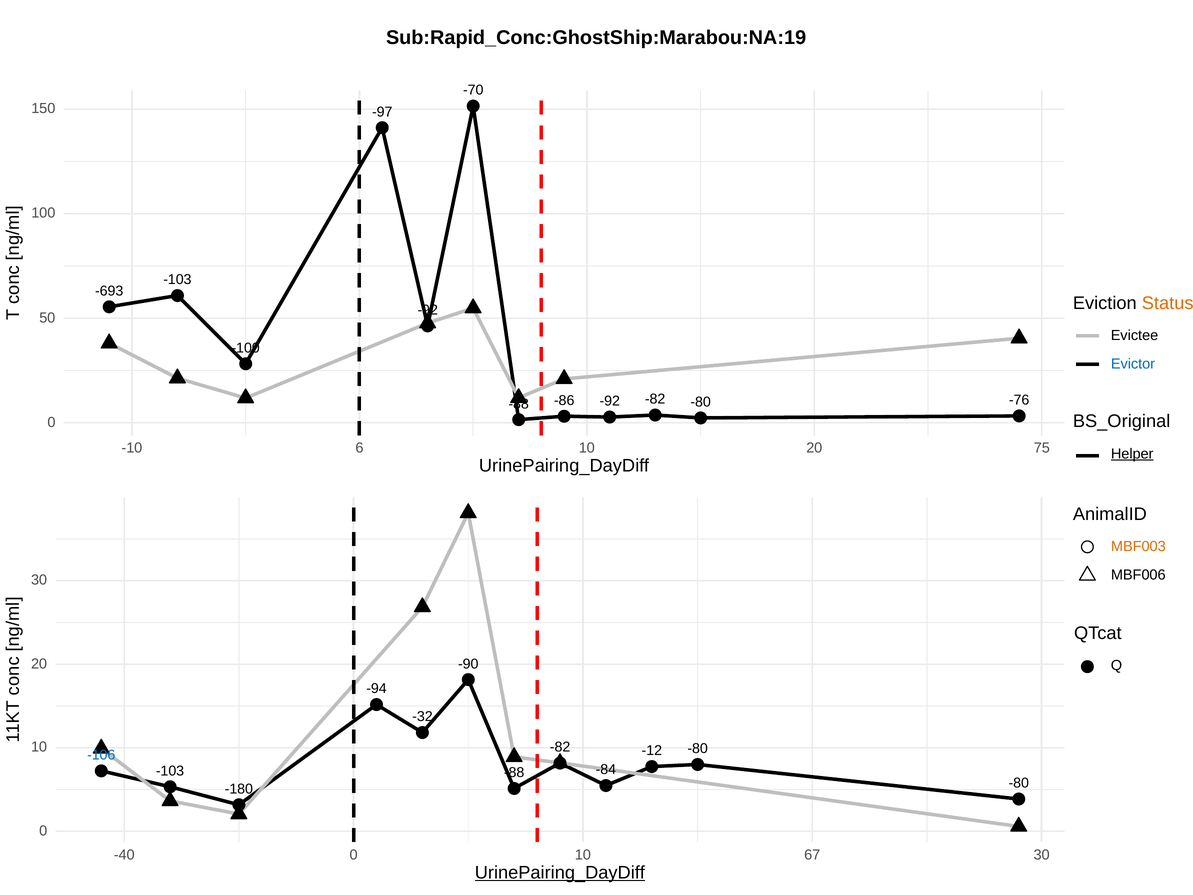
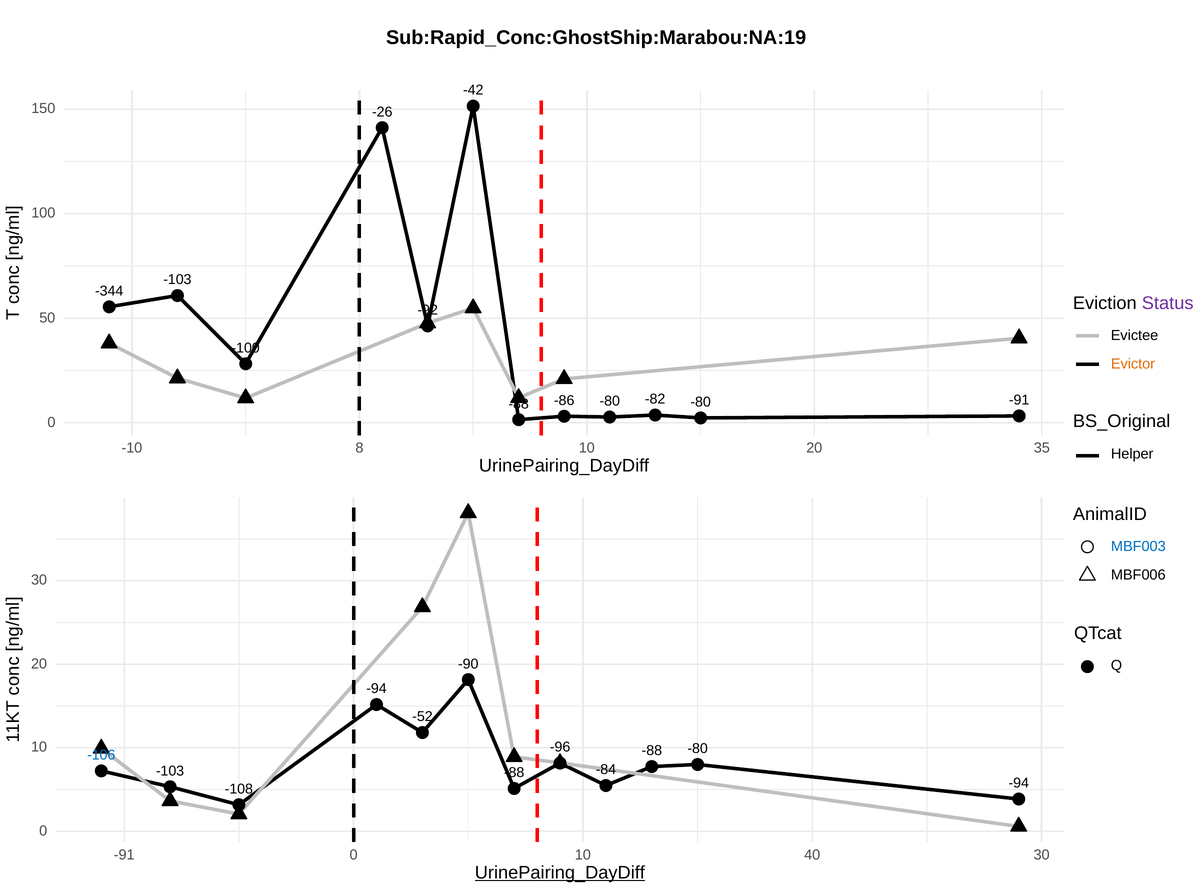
-70: -70 -> -42 (473, 90)
-97: -97 -> -26 (382, 112)
-693: -693 -> -344 (109, 291)
Status colour: orange -> purple (1168, 303)
Evictor colour: blue -> orange (1133, 364)
-86 -92: -92 -> -80 (610, 401)
-80 -76: -76 -> -91 (1019, 400)
6: 6 -> 8 (359, 448)
75: 75 -> 35 (1042, 448)
Helper underline: present -> none (1132, 454)
MBF003 colour: orange -> blue (1138, 546)
-32: -32 -> -52 (422, 717)
-82: -82 -> -96 (560, 747)
-12: -12 -> -88 (652, 751)
-80: -80 -> -94 (1019, 783)
-180: -180 -> -108 (239, 789)
-40: -40 -> -91 (124, 855)
67: 67 -> 40 (812, 855)
